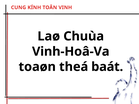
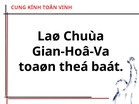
Vinh-Hoâ-Va: Vinh-Hoâ-Va -> Gian-Hoâ-Va (71, 52)
